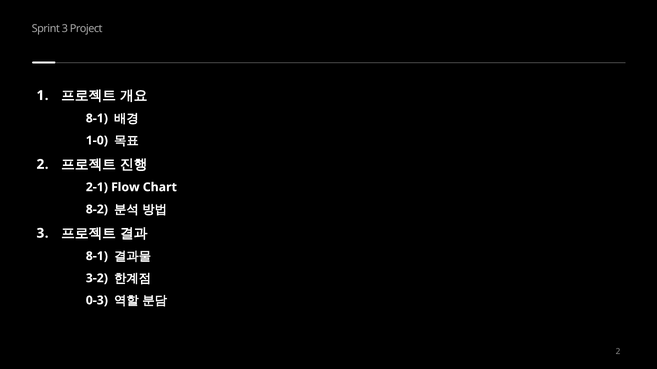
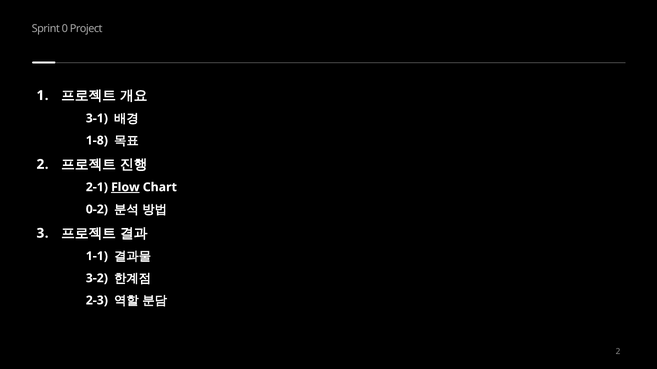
Sprint 3: 3 -> 0 (65, 29)
8-1: 8-1 -> 3-1 (97, 118)
1-0: 1-0 -> 1-8 (97, 141)
Flow underline: none -> present (125, 187)
8-2: 8-2 -> 0-2 (97, 210)
8-1: 8-1 -> 1-1 (97, 256)
0-3: 0-3 -> 2-3 (97, 301)
